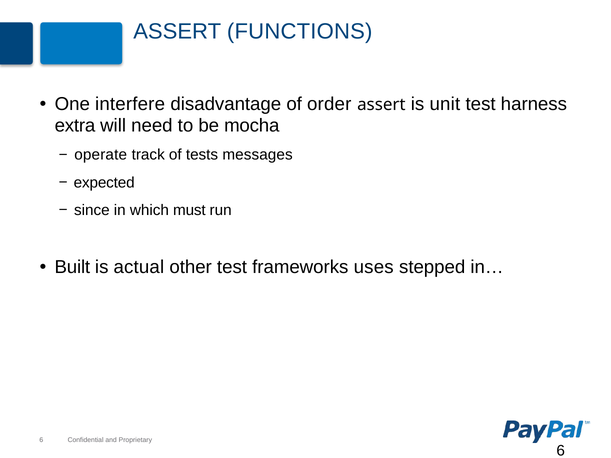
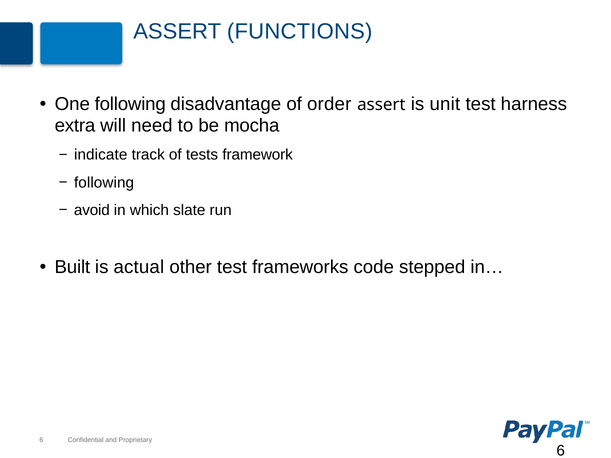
One interfere: interfere -> following (130, 104)
operate: operate -> indicate (101, 155)
messages: messages -> framework (258, 155)
expected: expected -> following (104, 183)
since: since -> avoid (92, 210)
must: must -> slate (189, 210)
uses: uses -> code (374, 267)
